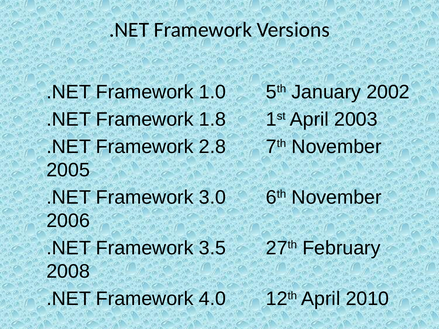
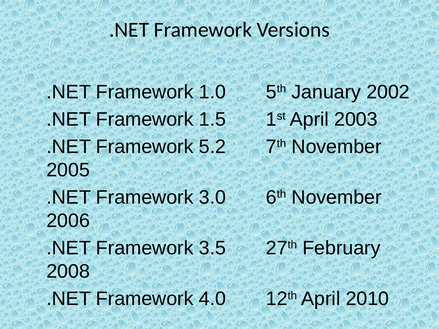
1.8: 1.8 -> 1.5 (213, 119)
2.8: 2.8 -> 5.2 (213, 147)
